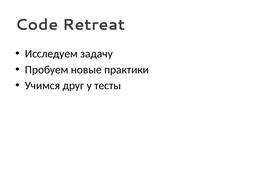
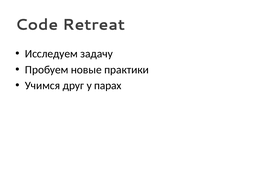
тесты: тесты -> парах (108, 86)
